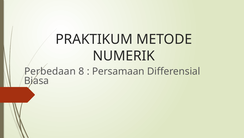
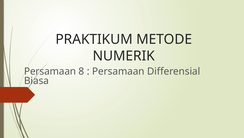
Perbedaan: Perbedaan -> Persamaan (50, 71)
